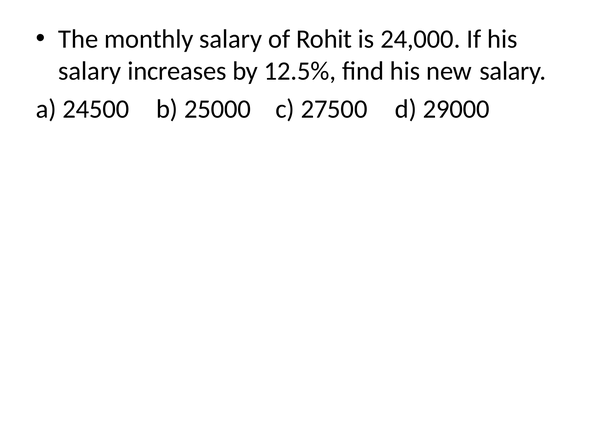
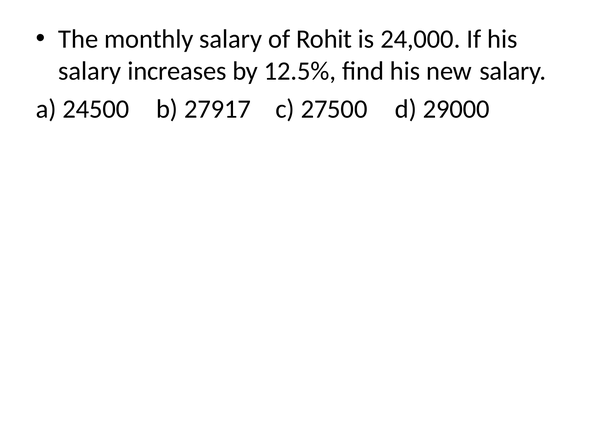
25000: 25000 -> 27917 (217, 109)
